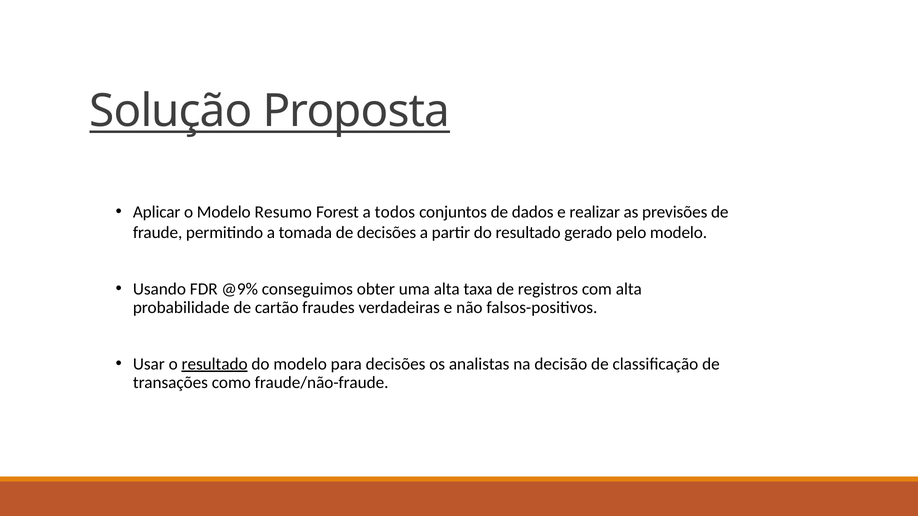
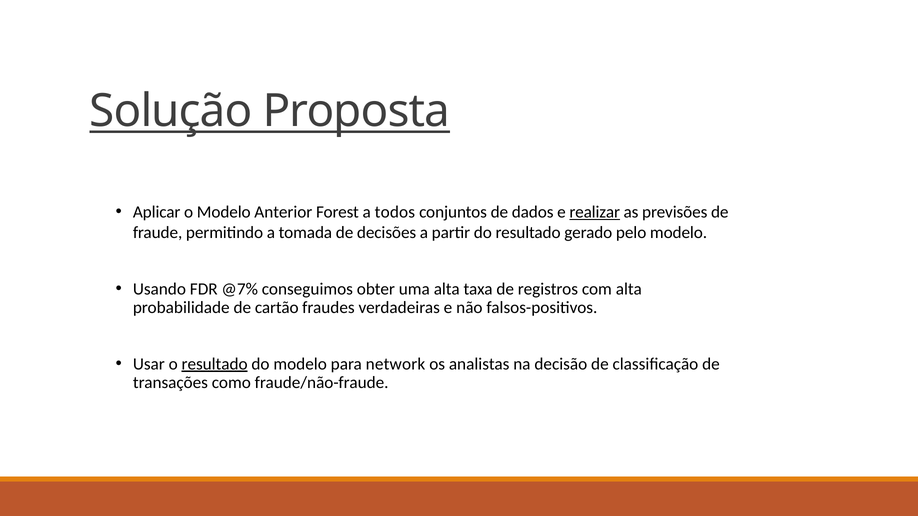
Resumo: Resumo -> Anterior (283, 212)
realizar underline: none -> present (595, 212)
@9%: @9% -> @7% (240, 289)
para decisões: decisões -> network (395, 364)
